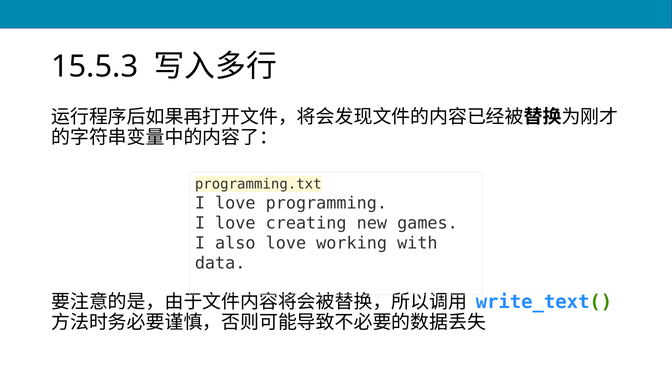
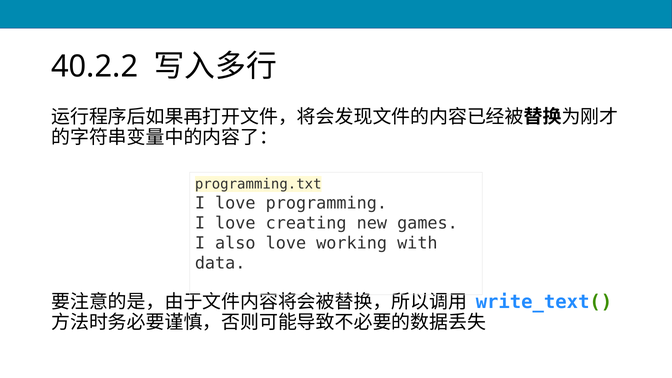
15.5.3: 15.5.3 -> 40.2.2 (95, 67)
